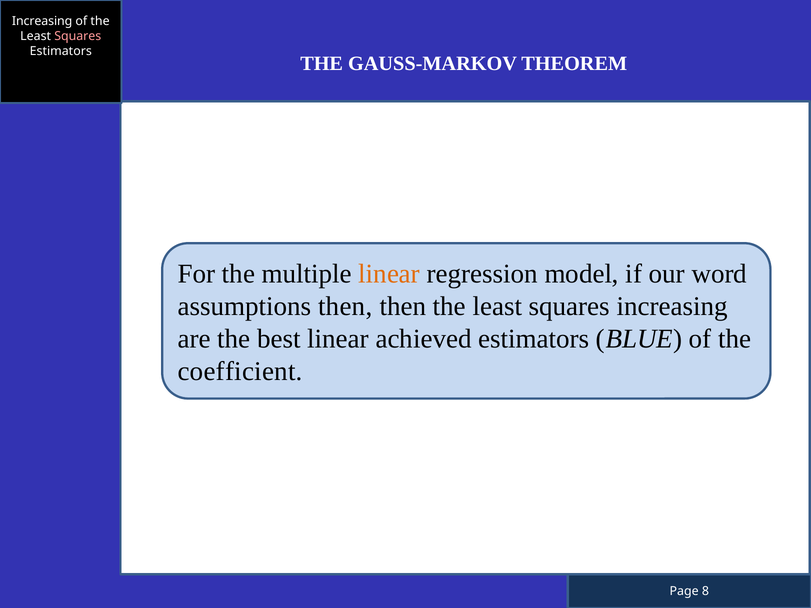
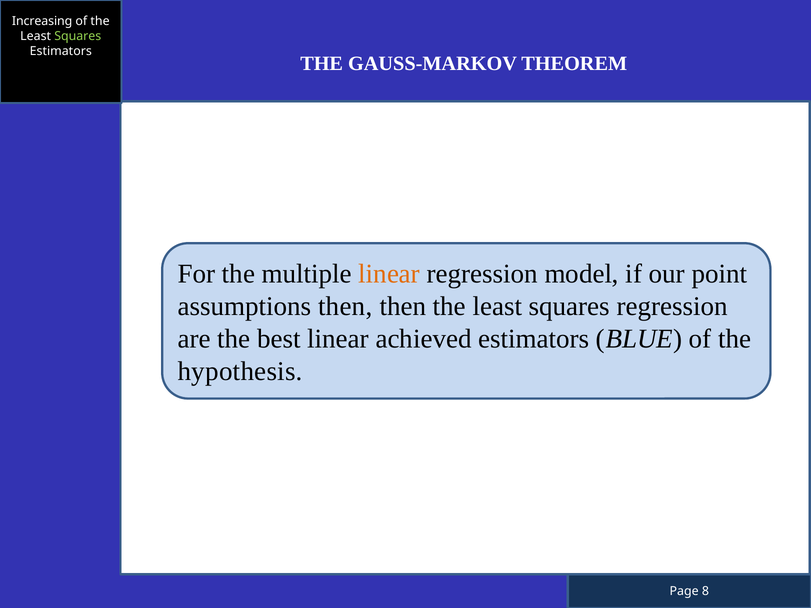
Squares colour: pink -> light green (78, 36)
word: word -> point (719, 274)
squares increasing: increasing -> regression (672, 307)
coefficient: coefficient -> hypothesis (240, 372)
